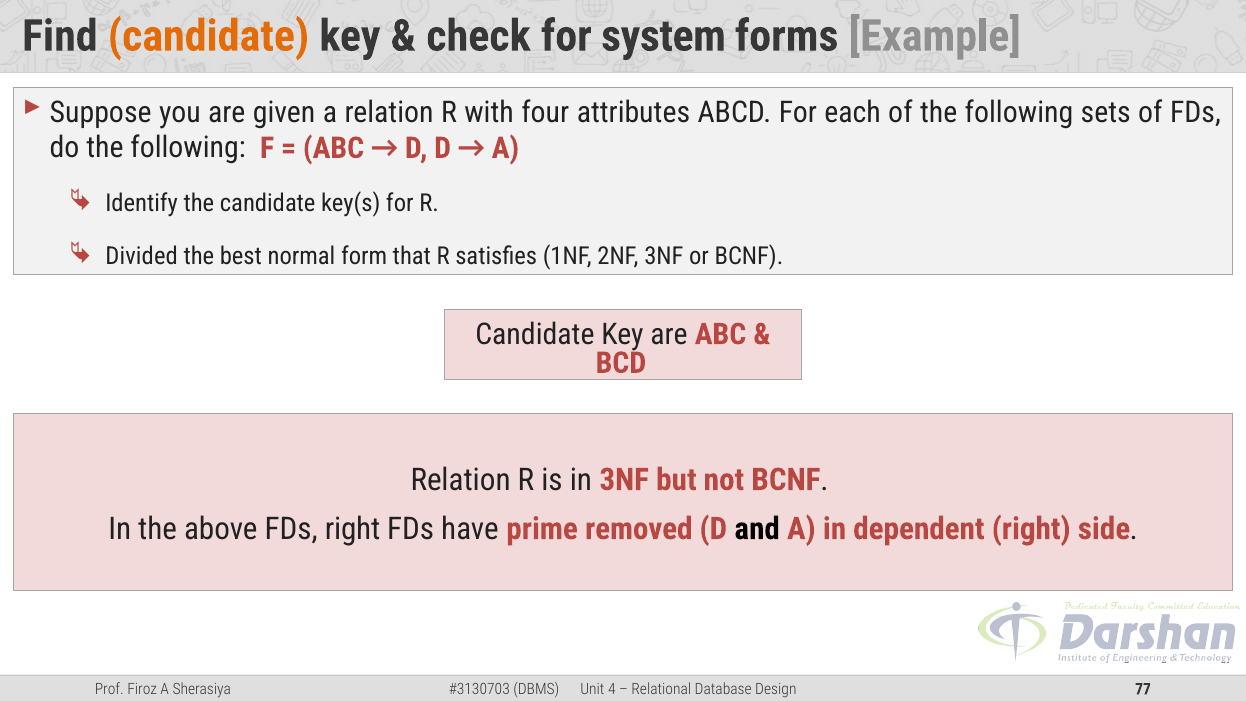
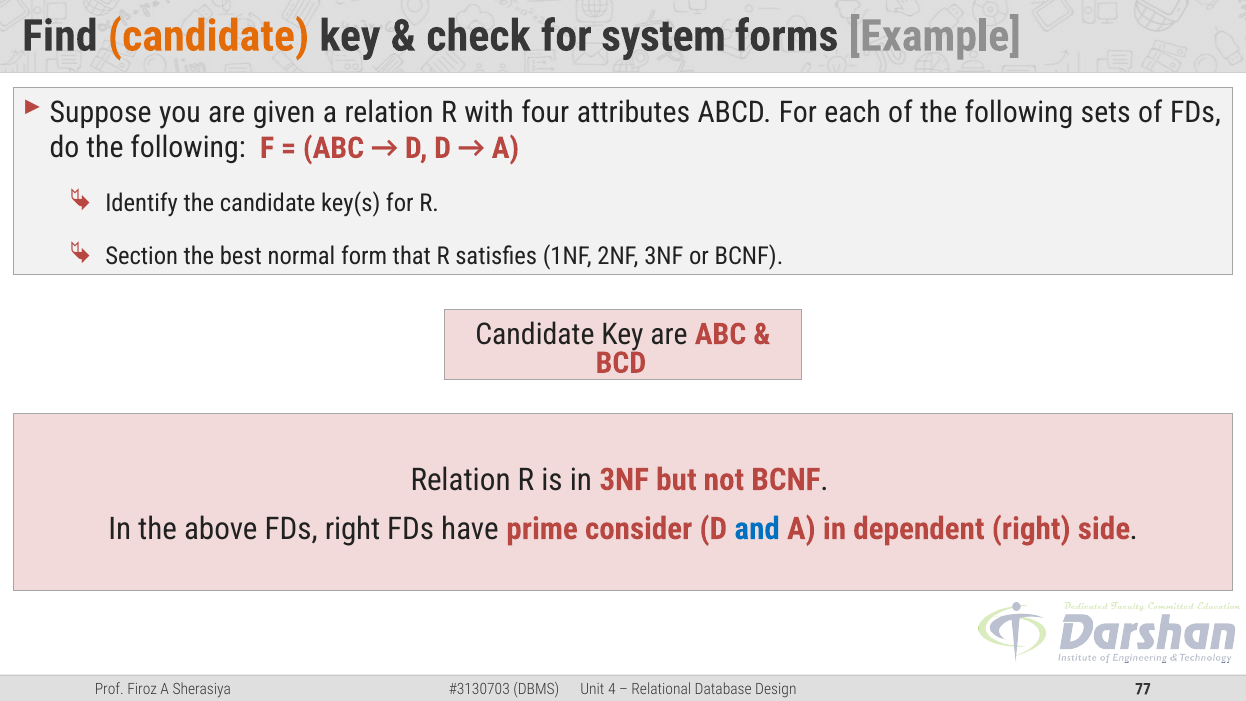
Divided: Divided -> Section (142, 257)
removed: removed -> consider (639, 529)
and colour: black -> blue (757, 529)
